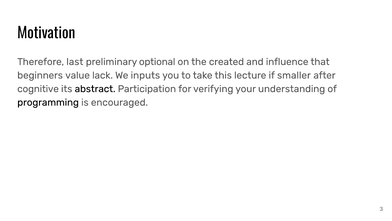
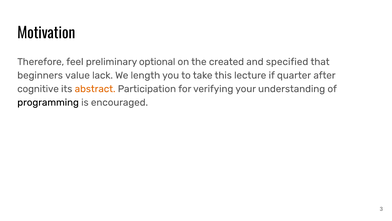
last: last -> feel (75, 62)
influence: influence -> specified (287, 62)
inputs: inputs -> length (145, 75)
smaller: smaller -> quarter (294, 75)
abstract colour: black -> orange (95, 89)
